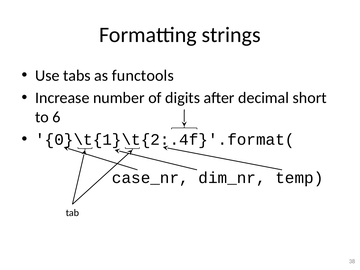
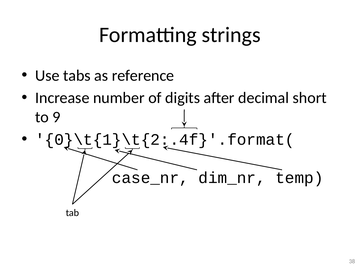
functools: functools -> reference (143, 76)
6: 6 -> 9 (56, 117)
